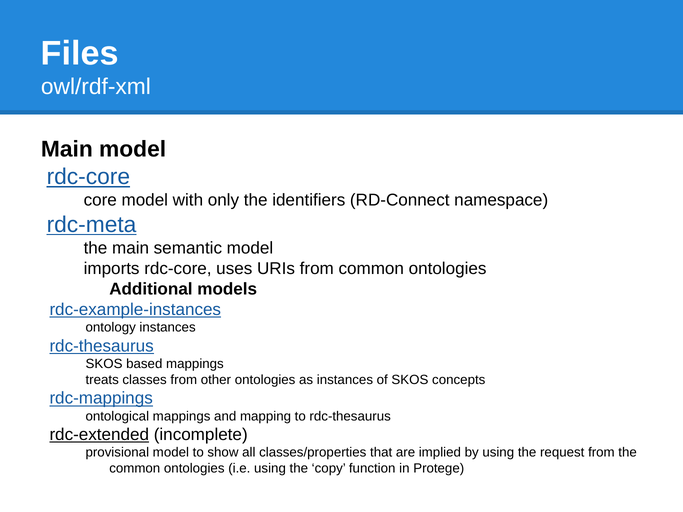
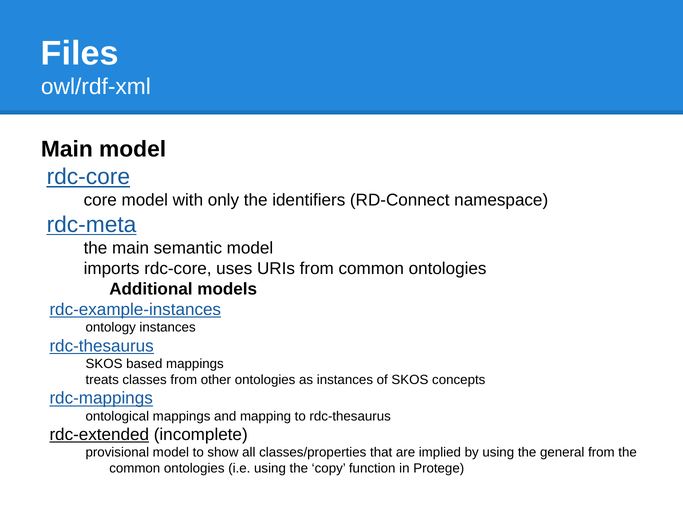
request: request -> general (562, 453)
